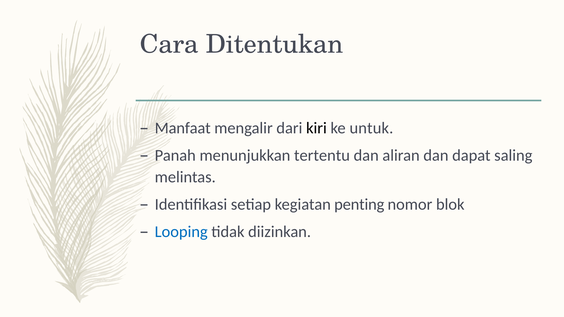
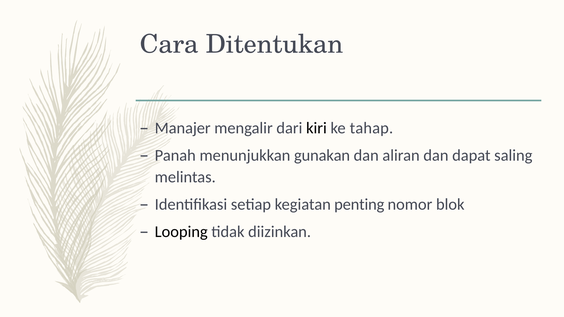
Manfaat: Manfaat -> Manajer (183, 128)
untuk: untuk -> tahap (371, 128)
tertentu: tertentu -> gunakan (322, 155)
Looping colour: blue -> black (181, 232)
